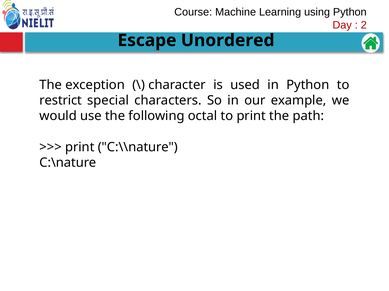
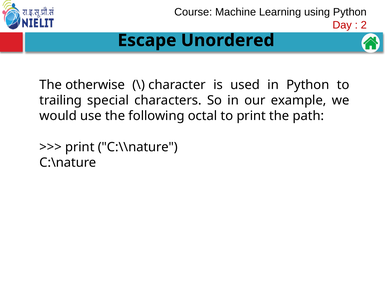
exception: exception -> otherwise (95, 85)
restrict: restrict -> trailing (61, 101)
